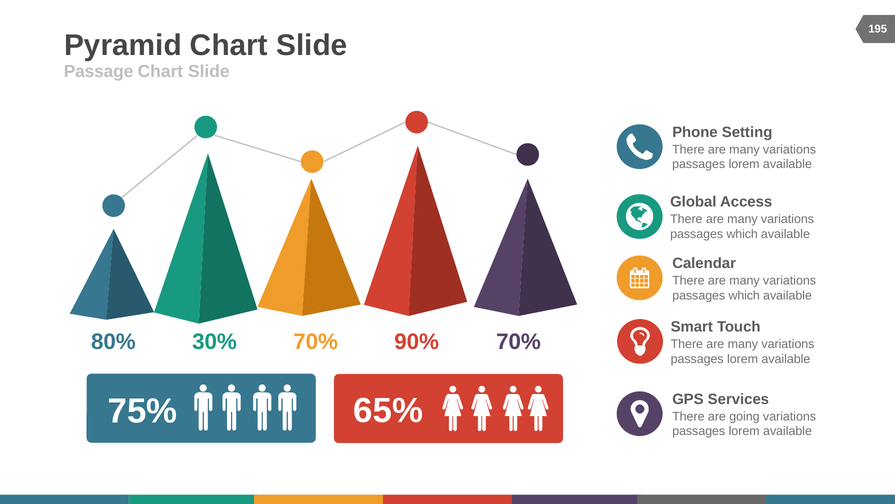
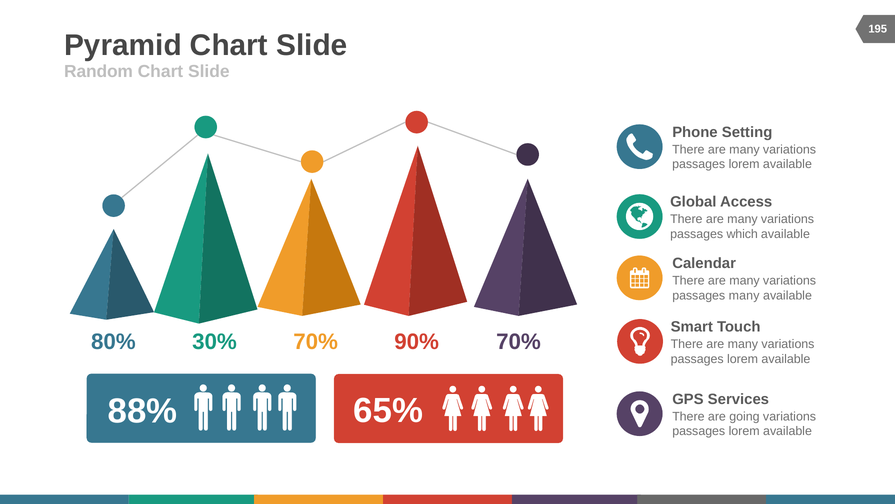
Passage: Passage -> Random (99, 72)
which: which -> many (744, 295)
75%: 75% -> 88% (143, 411)
